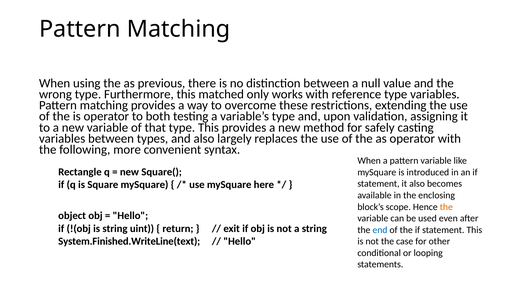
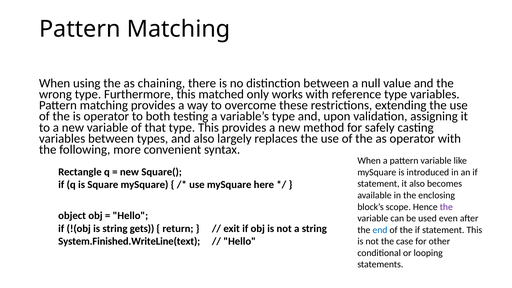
previous: previous -> chaining (161, 83)
the colour: orange -> purple (446, 207)
uint: uint -> gets (142, 228)
